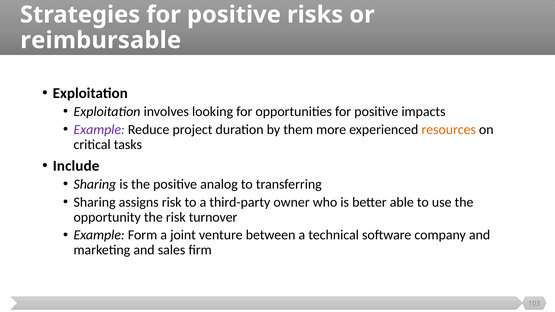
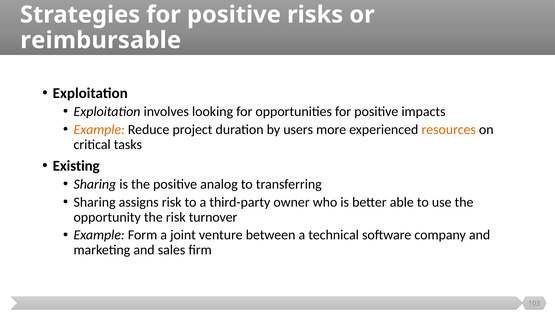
Example colour: purple -> orange (99, 130)
them: them -> users (298, 130)
Include: Include -> Existing (76, 166)
